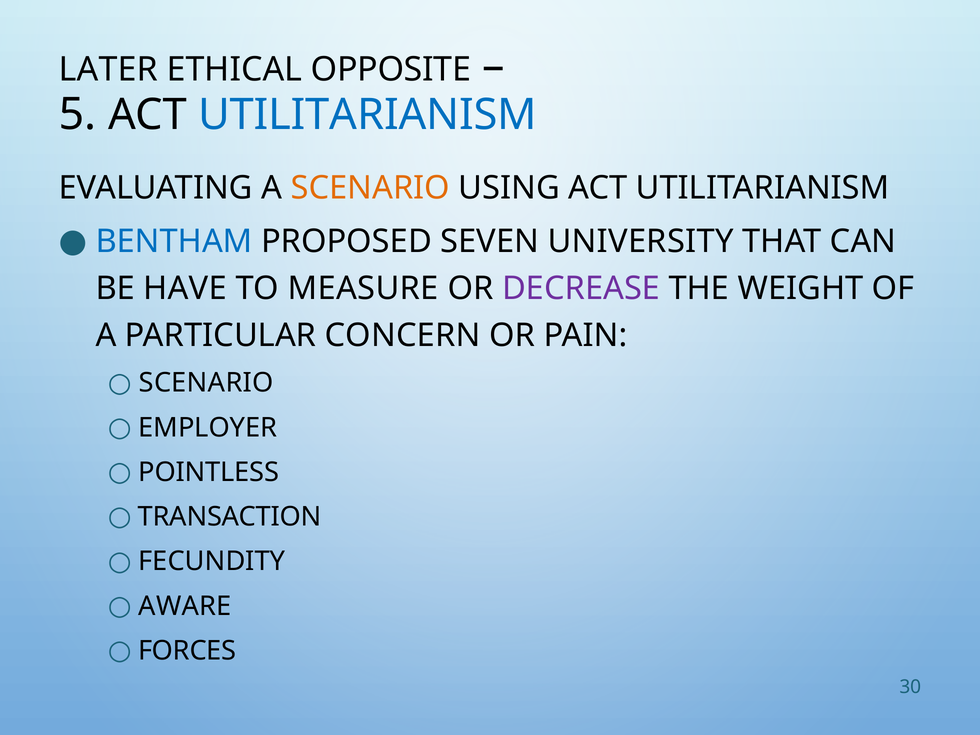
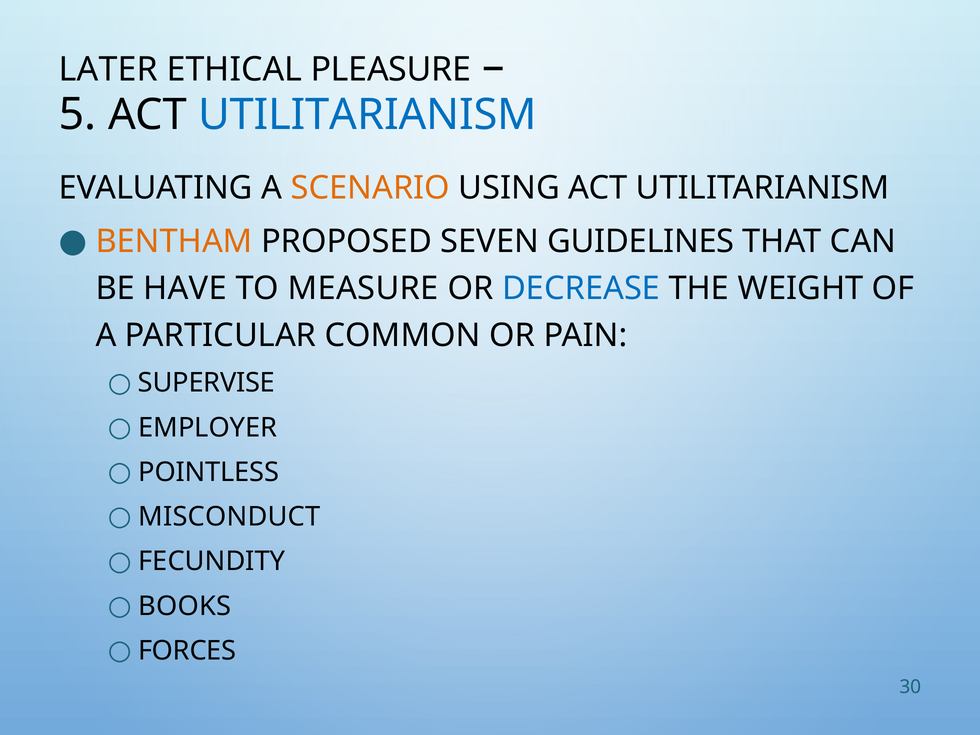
OPPOSITE: OPPOSITE -> PLEASURE (391, 70)
BENTHAM colour: blue -> orange (174, 241)
UNIVERSITY: UNIVERSITY -> GUIDELINES (641, 241)
DECREASE colour: purple -> blue (581, 288)
CONCERN: CONCERN -> COMMON (403, 335)
SCENARIO: SCENARIO -> SUPERVISE (206, 383)
TRANSACTION: TRANSACTION -> MISCONDUCT (229, 517)
AWARE: AWARE -> BOOKS (185, 606)
